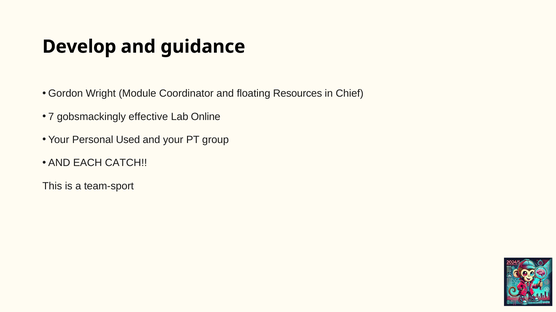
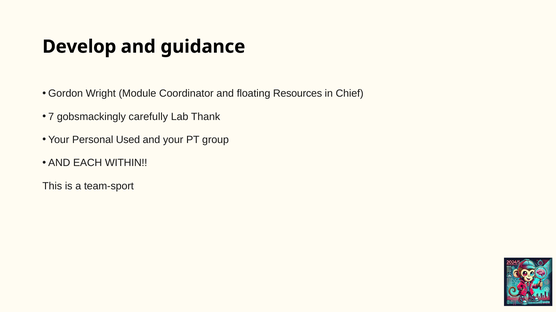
effective: effective -> carefully (148, 117)
Online: Online -> Thank (206, 117)
CATCH: CATCH -> WITHIN (126, 163)
